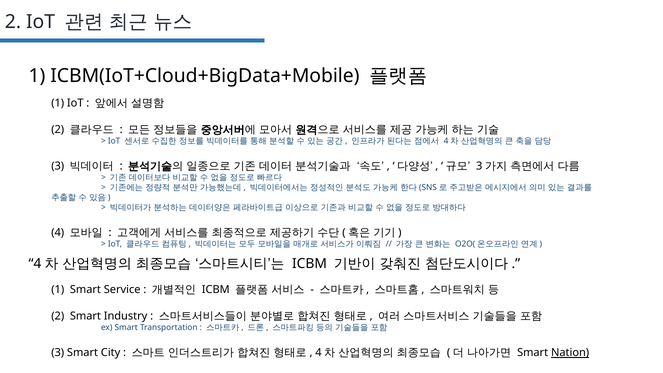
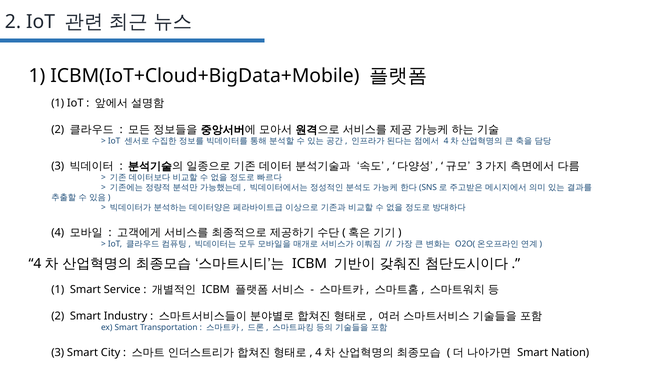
Nation underline: present -> none (570, 353)
